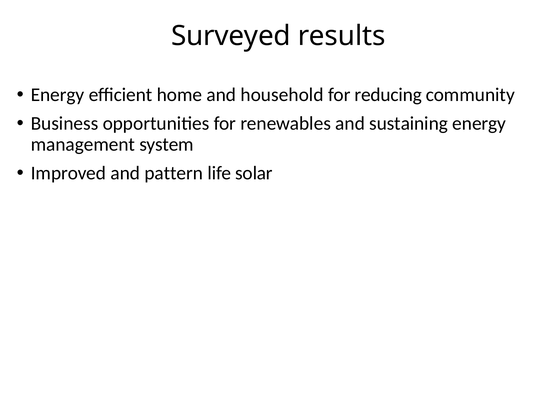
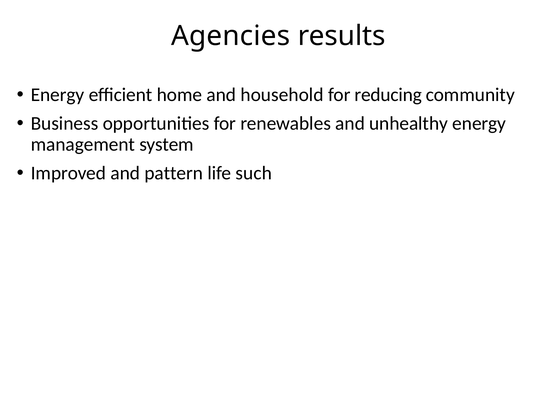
Surveyed: Surveyed -> Agencies (231, 36)
sustaining: sustaining -> unhealthy (409, 123)
solar: solar -> such (254, 173)
